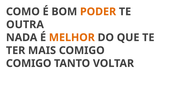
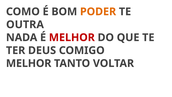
MELHOR colour: orange -> red (72, 37)
MAIS: MAIS -> DEUS (42, 50)
COMIGO: COMIGO -> MELHOR (29, 63)
